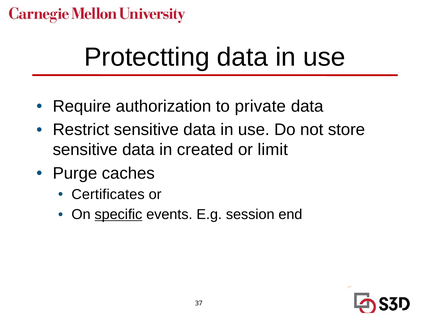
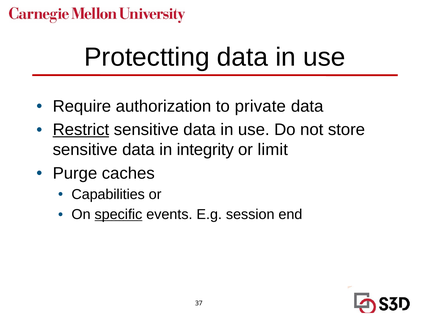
Restrict underline: none -> present (81, 130)
created: created -> integrity (205, 150)
Certificates: Certificates -> Capabilities (108, 195)
